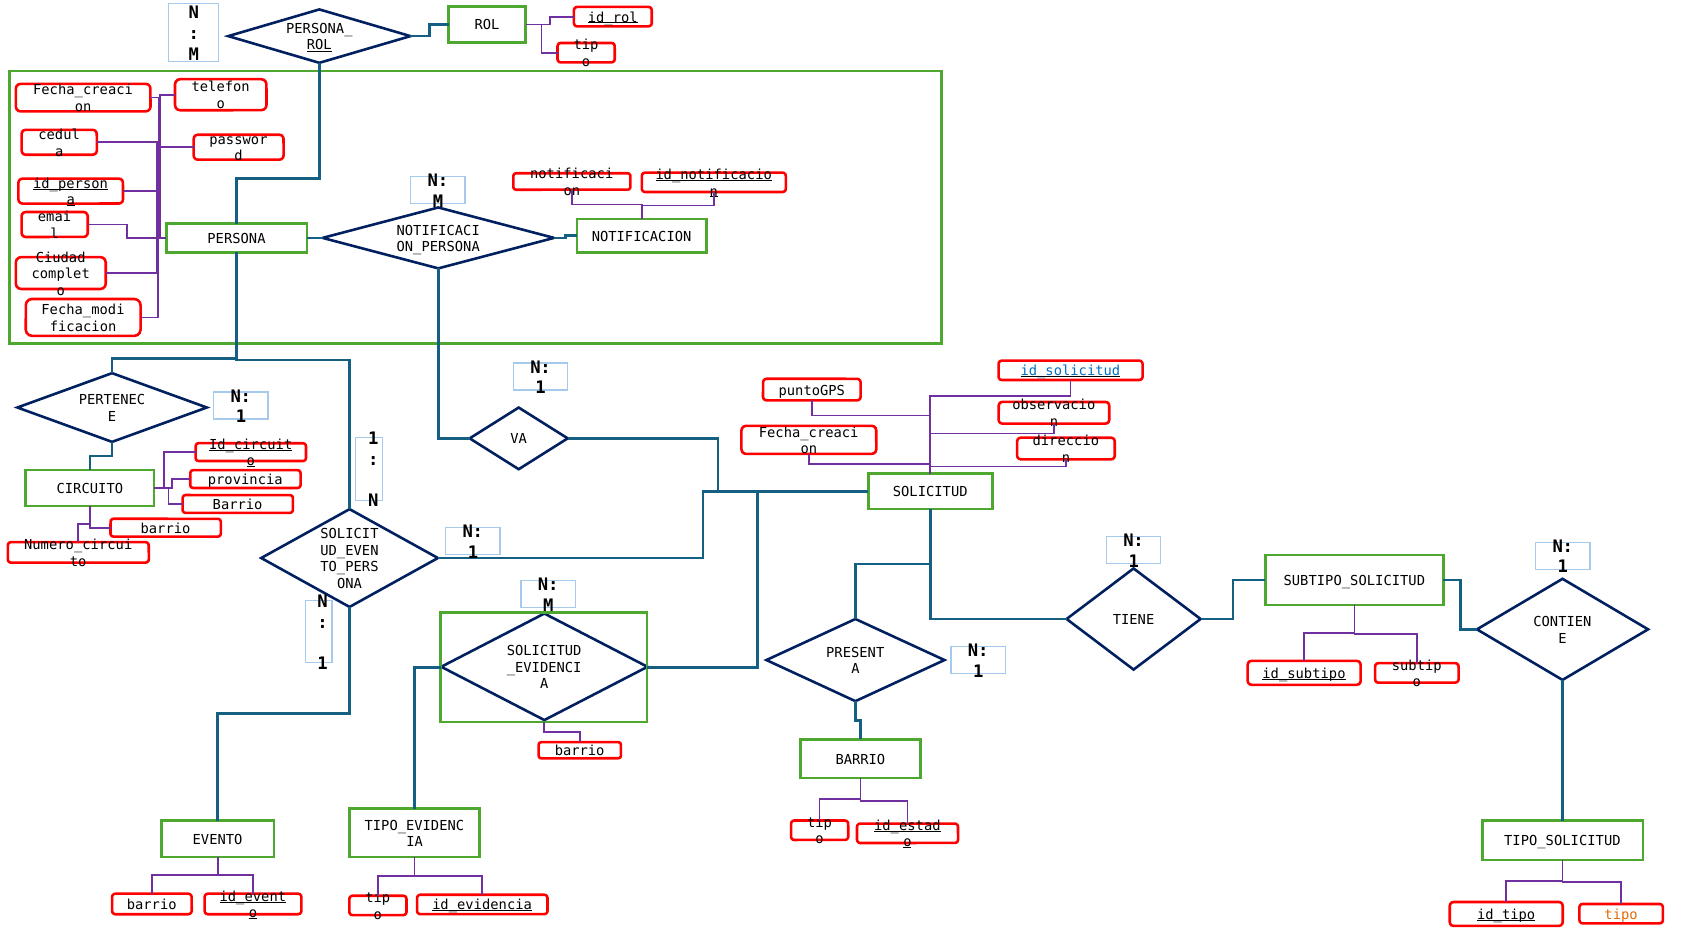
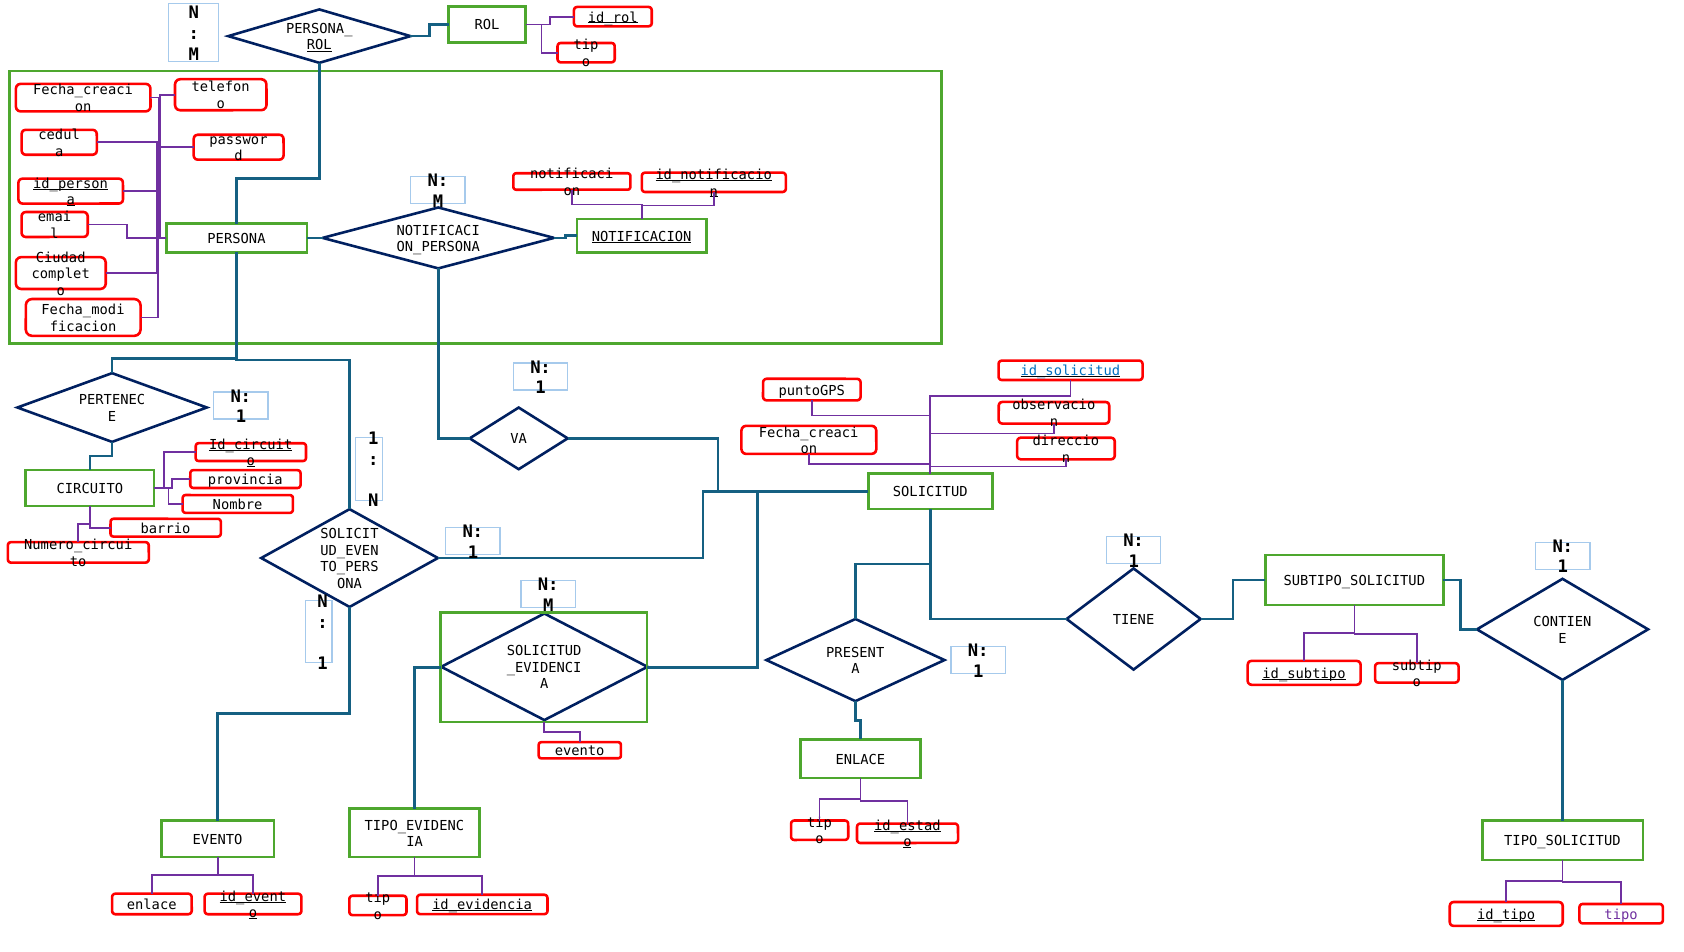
NOTIFICACION underline: none -> present (642, 237)
Barrio: Barrio -> Nombre (238, 505)
barrio: barrio -> evento (580, 751)
BARRIO: BARRIO -> ENLACE (860, 759)
barrio: barrio -> enlace (152, 905)
tipo colour: orange -> purple (1621, 914)
